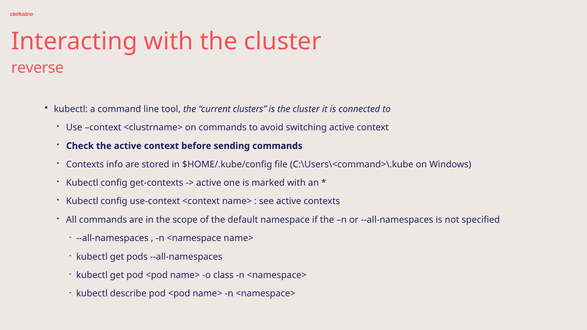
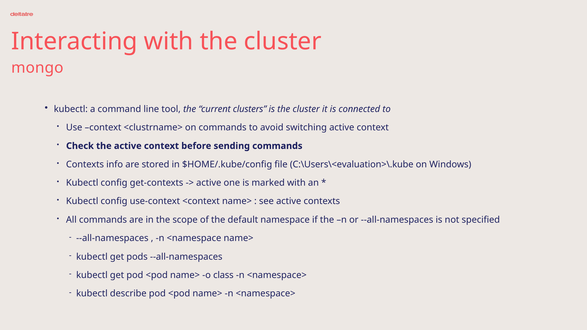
reverse: reverse -> mongo (37, 68)
C:\Users\<command>\.kube: C:\Users\<command>\.kube -> C:\Users\<evaluation>\.kube (352, 164)
